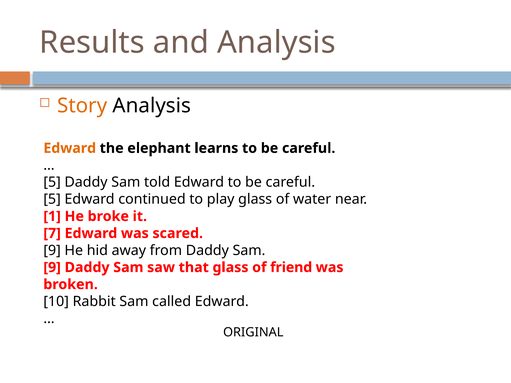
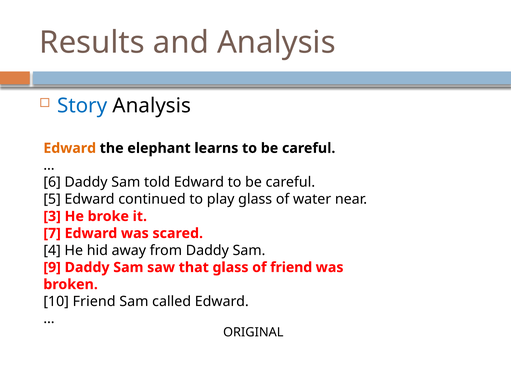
Story colour: orange -> blue (82, 106)
5: 5 -> 6 (52, 182)
1: 1 -> 3 (52, 216)
9: 9 -> 4 (52, 251)
10 Rabbit: Rabbit -> Friend (94, 302)
